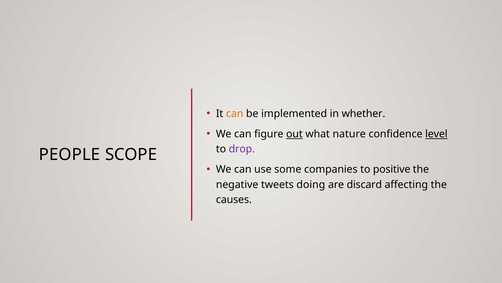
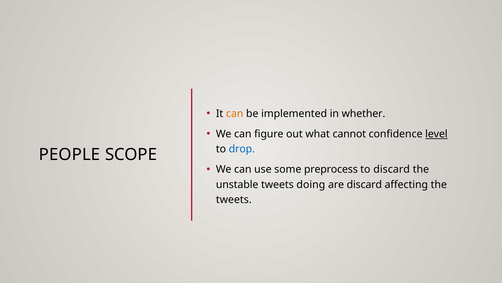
out underline: present -> none (294, 134)
nature: nature -> cannot (349, 134)
drop colour: purple -> blue (242, 149)
companies: companies -> preprocess (331, 169)
to positive: positive -> discard (392, 169)
negative: negative -> unstable (237, 184)
causes: causes -> tweets (234, 199)
